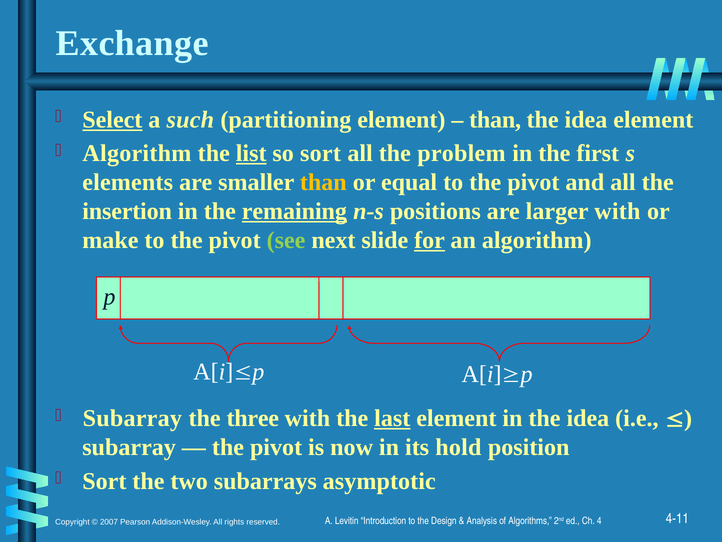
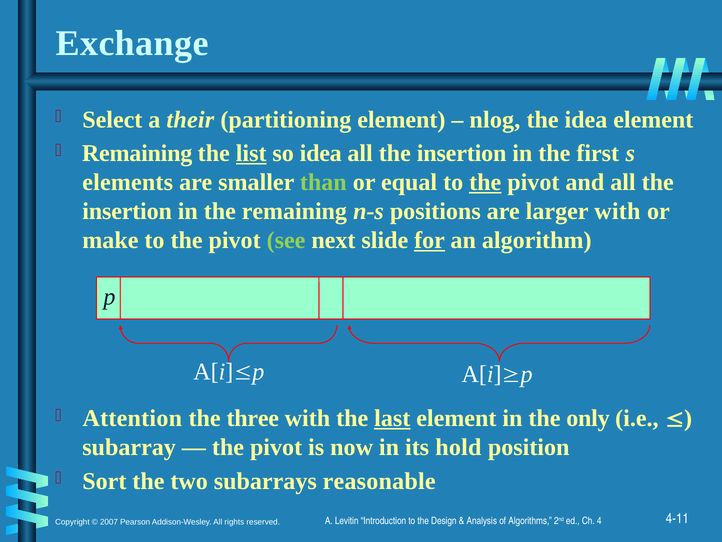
Select underline: present -> none (112, 120)
such: such -> their (190, 120)
than: than -> nlog (495, 120)
Algorithm: Algorithm -> Remaining (137, 153)
so sort: sort -> idea (321, 153)
problem: problem -> insertion (462, 153)
than colour: yellow -> light green (323, 182)
the underline: none -> present (485, 182)
remaining underline: present -> none (294, 211)
Subarray: Subarray -> Attention (132, 418)
in the idea: idea -> only (588, 418)
asymptotic: asymptotic -> reasonable (379, 481)
